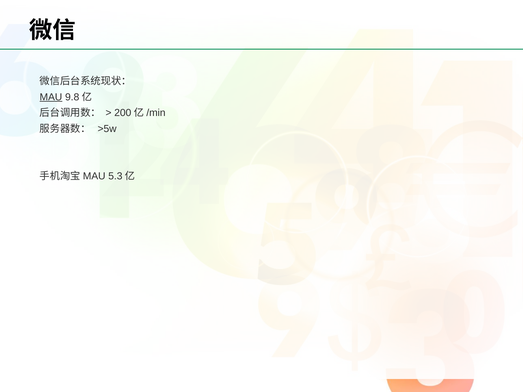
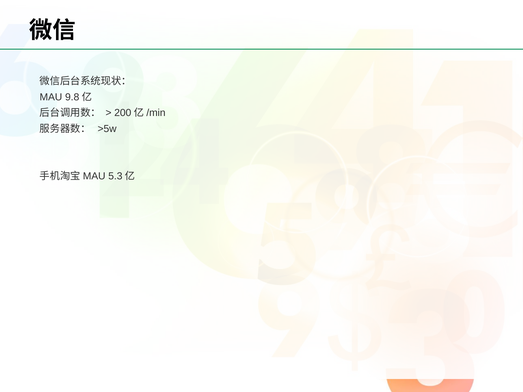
MAU underline: present -> none (51, 97)
